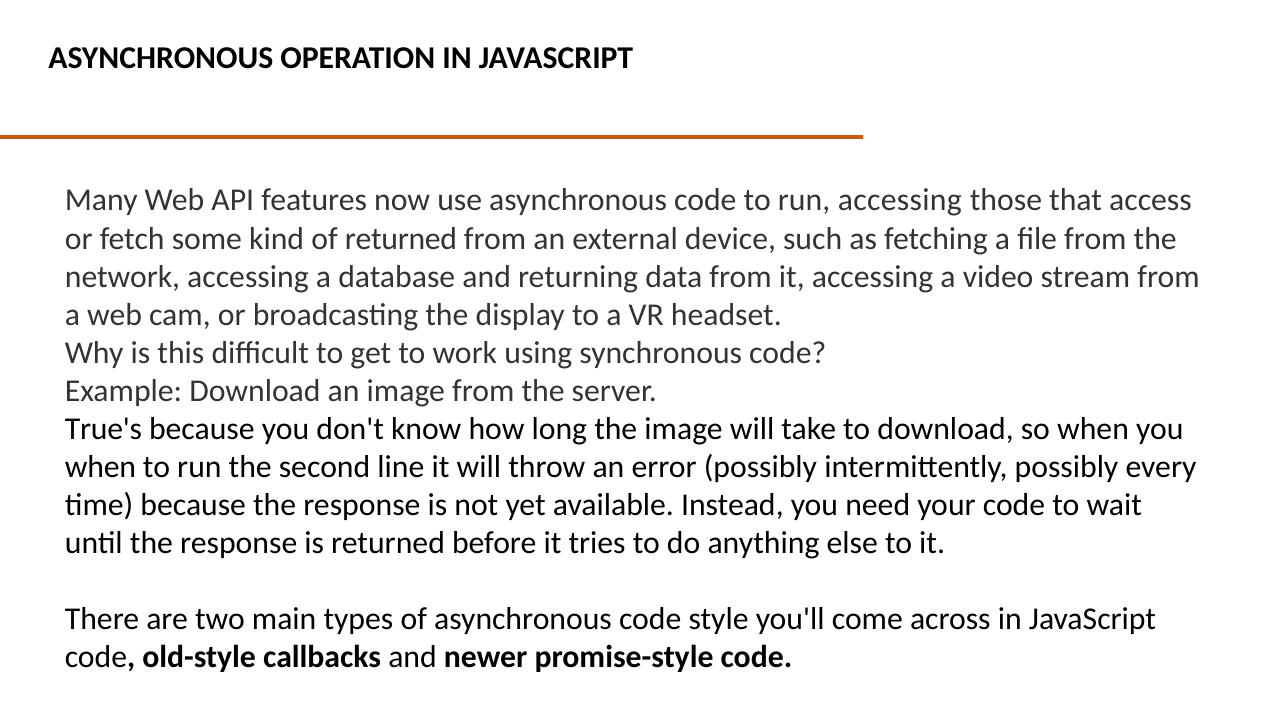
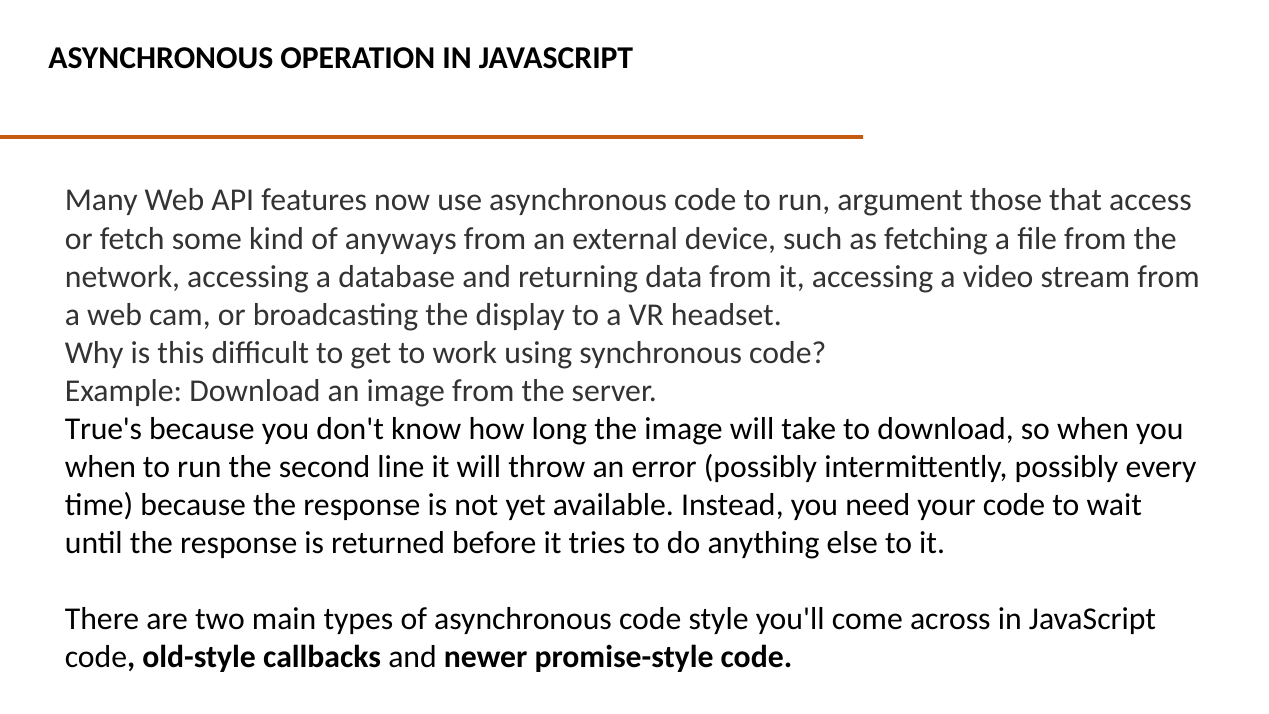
run accessing: accessing -> argument (900, 200)
of returned: returned -> anyways (401, 238)
